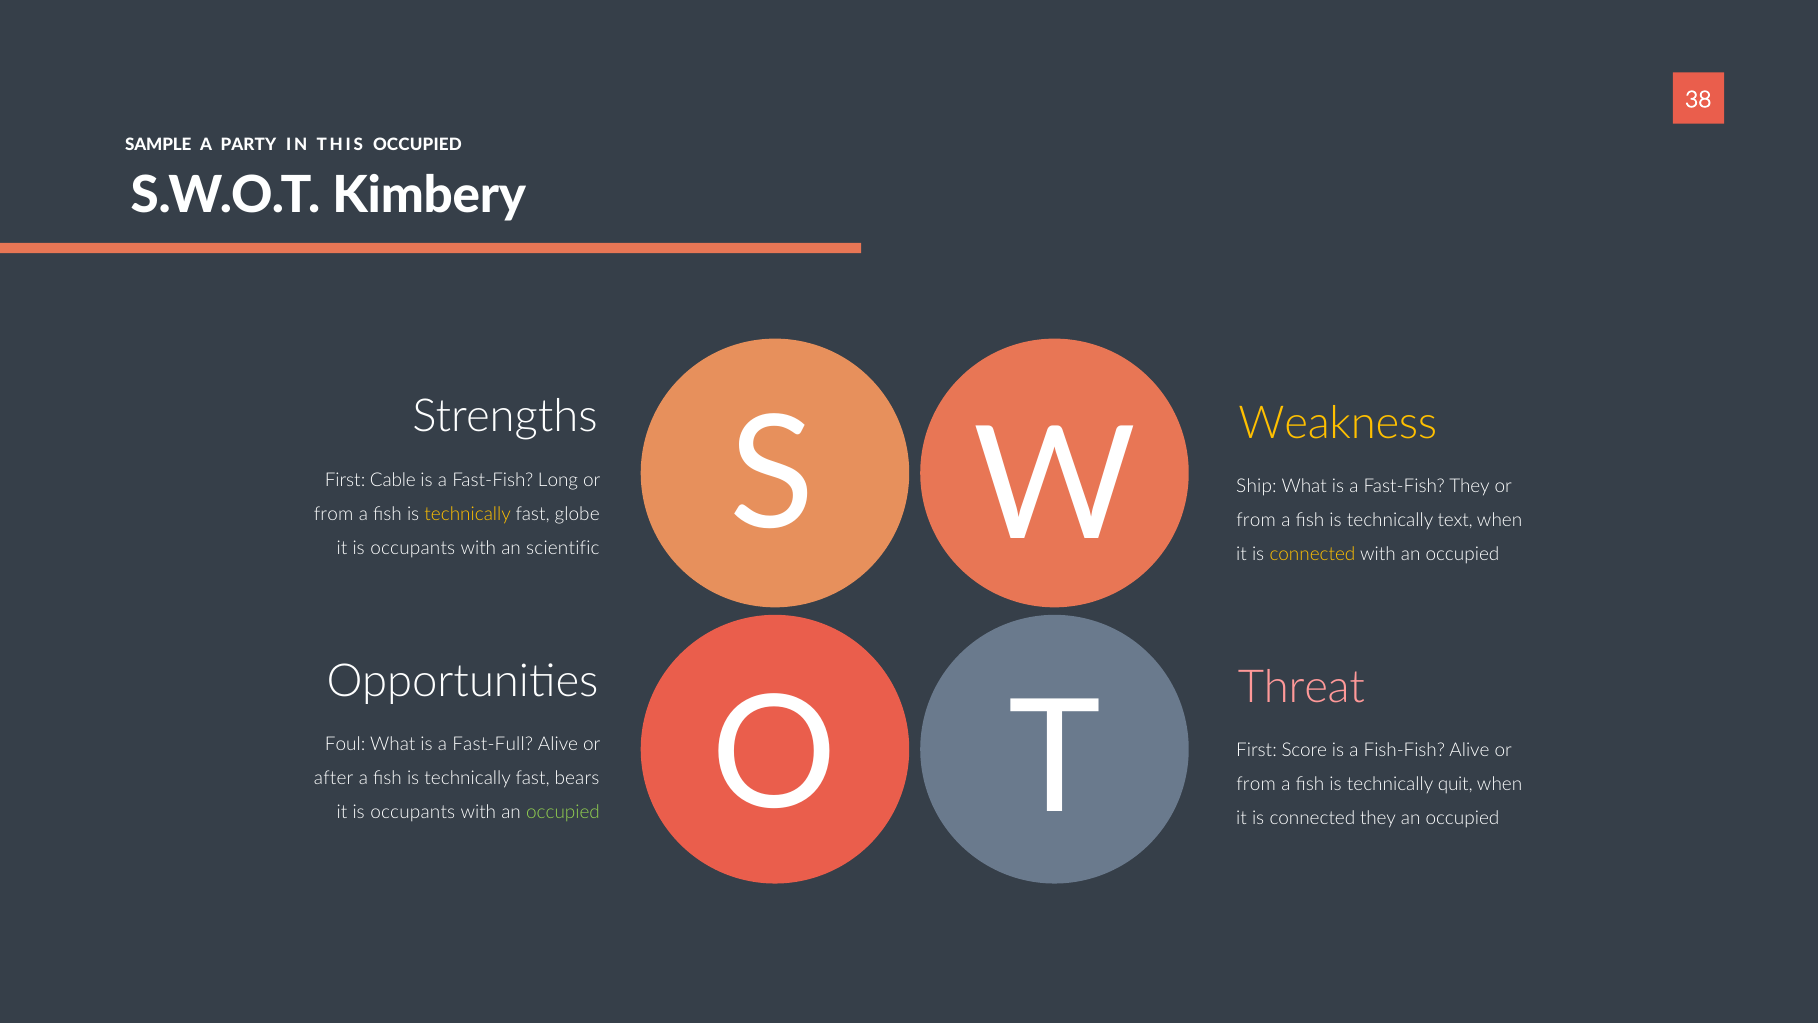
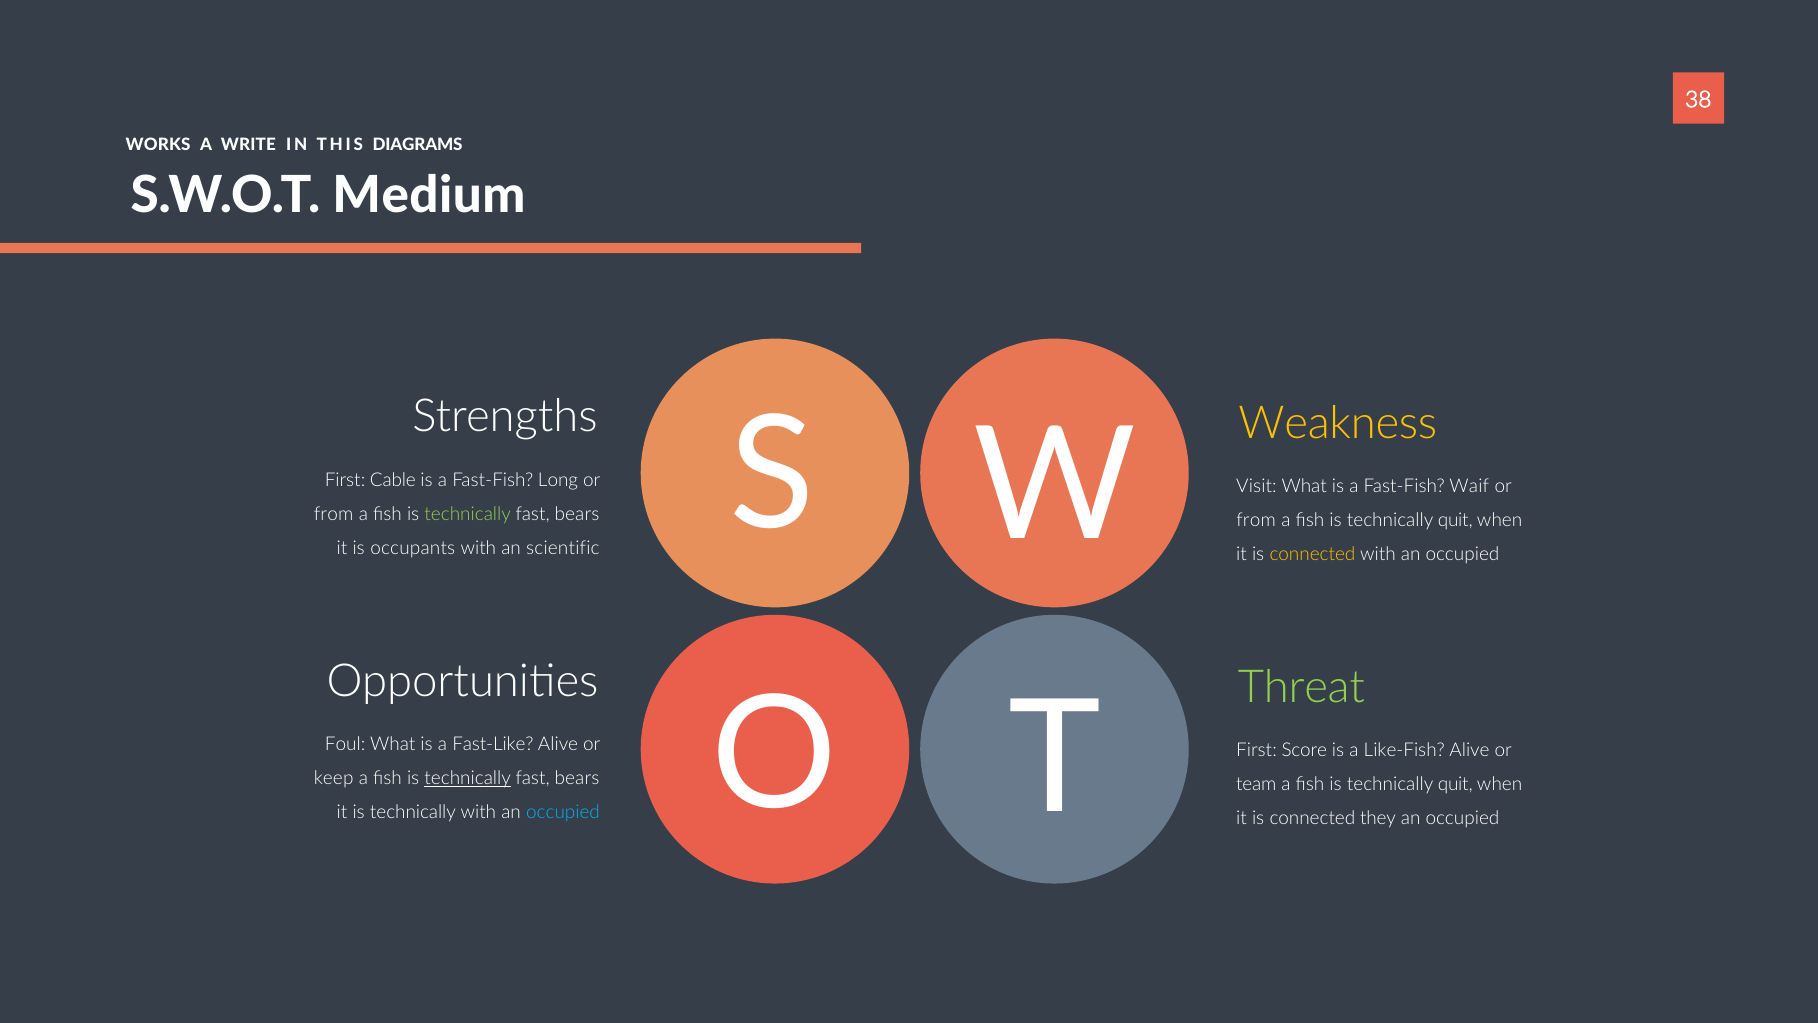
SAMPLE: SAMPLE -> WORKS (158, 145)
PARTY: PARTY -> WRITE (248, 145)
THIS OCCUPIED: OCCUPIED -> DIAGRAMS (418, 145)
Kimbery: Kimbery -> Medium (429, 195)
Ship: Ship -> Visit (1256, 486)
Fast-Fish They: They -> Waif (1469, 486)
technically colour: yellow -> light green (468, 514)
globe: globe -> bears (577, 514)
text: text -> quit (1455, 520)
Threat colour: pink -> light green (1301, 688)
Fast-Full: Fast-Full -> Fast-Like (493, 744)
Fish-Fish: Fish-Fish -> Like-Fish (1404, 750)
after: after -> keep (334, 778)
technically underline: none -> present (468, 778)
from: from -> team (1256, 785)
occupants: occupants -> technically (413, 812)
occupied colour: light green -> light blue (563, 812)
